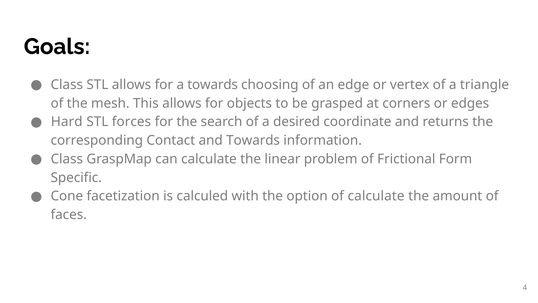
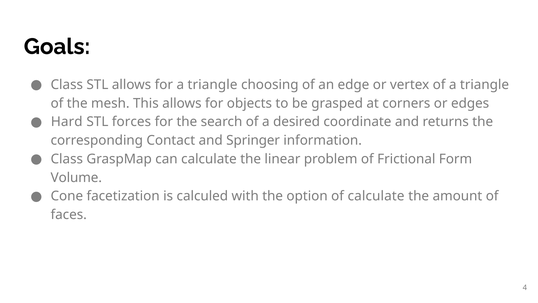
for a towards: towards -> triangle (213, 85)
and Towards: Towards -> Springer (253, 140)
Specific: Specific -> Volume (76, 177)
